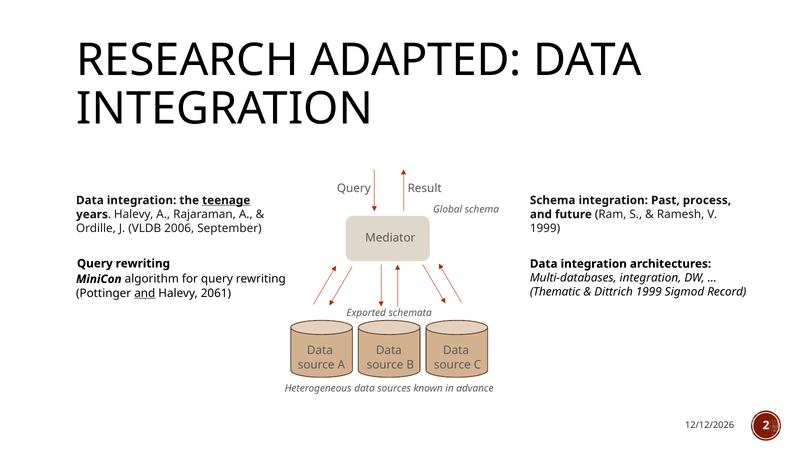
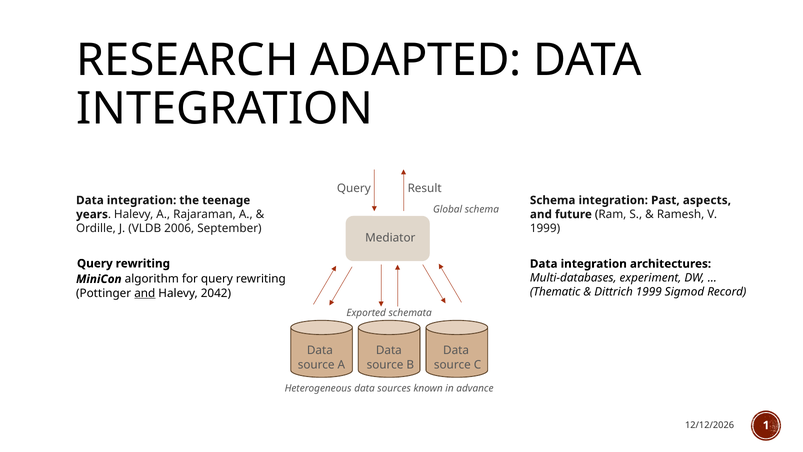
teenage underline: present -> none (226, 200)
process: process -> aspects (707, 200)
Multi-databases integration: integration -> experiment (650, 278)
2061: 2061 -> 2042 (216, 293)
2: 2 -> 1 (766, 425)
